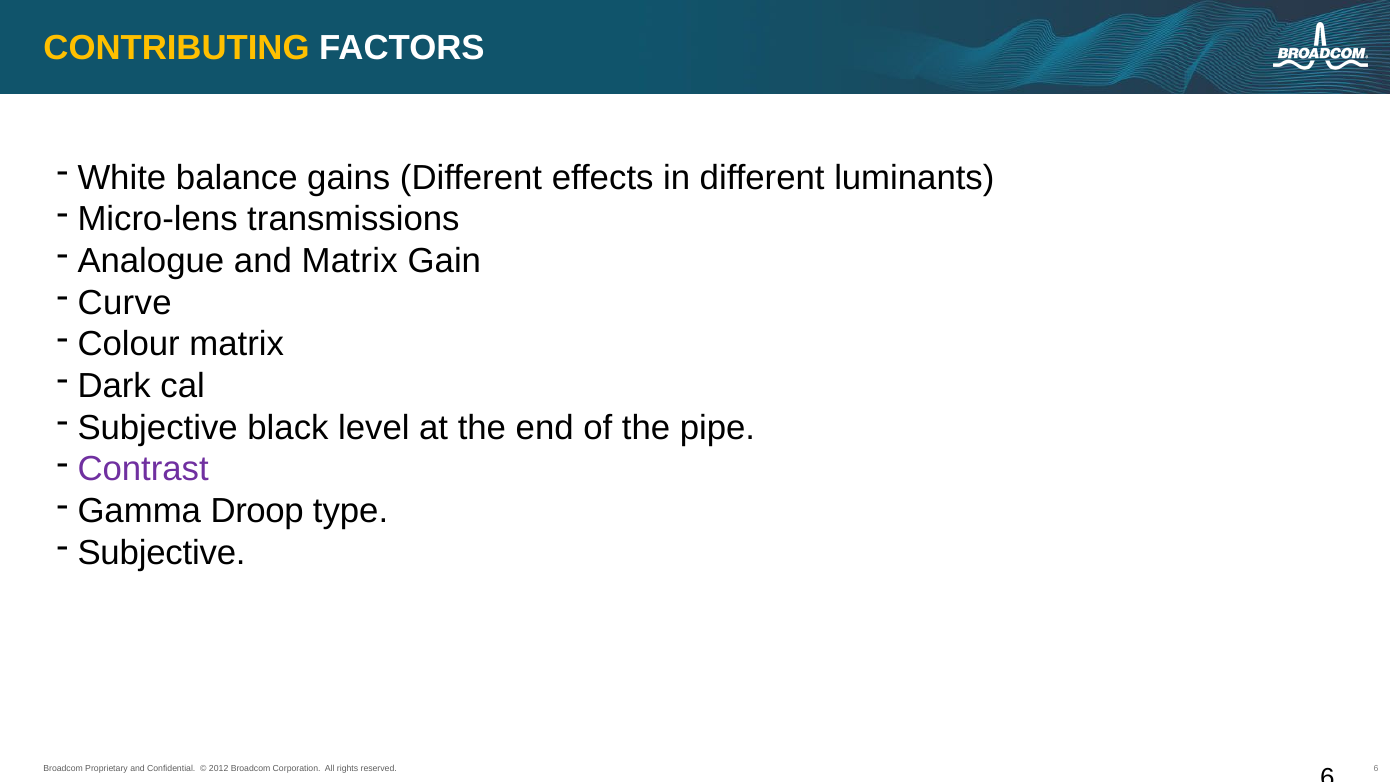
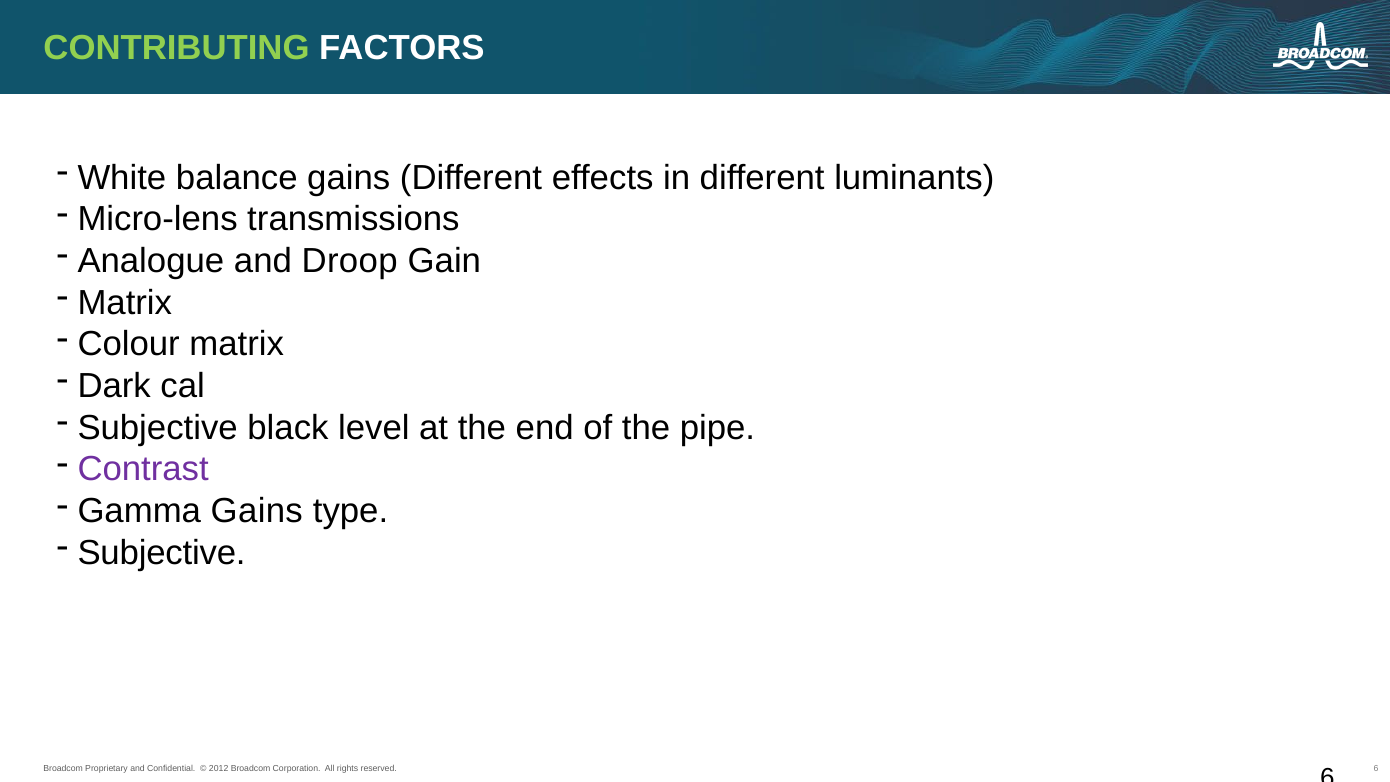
CONTRIBUTING colour: yellow -> light green (176, 48)
and Matrix: Matrix -> Droop (350, 261)
Curve: Curve -> Matrix (125, 303)
Gamma Droop: Droop -> Gains (257, 511)
